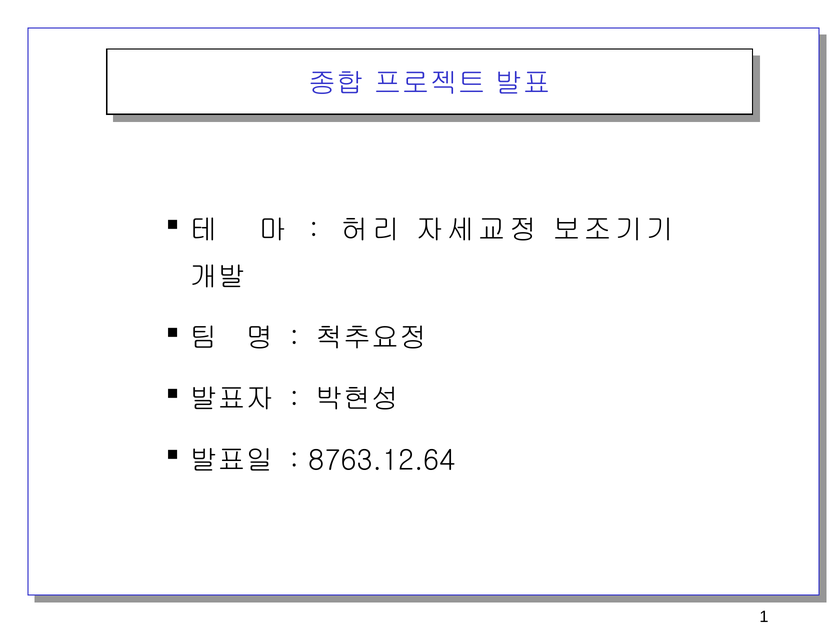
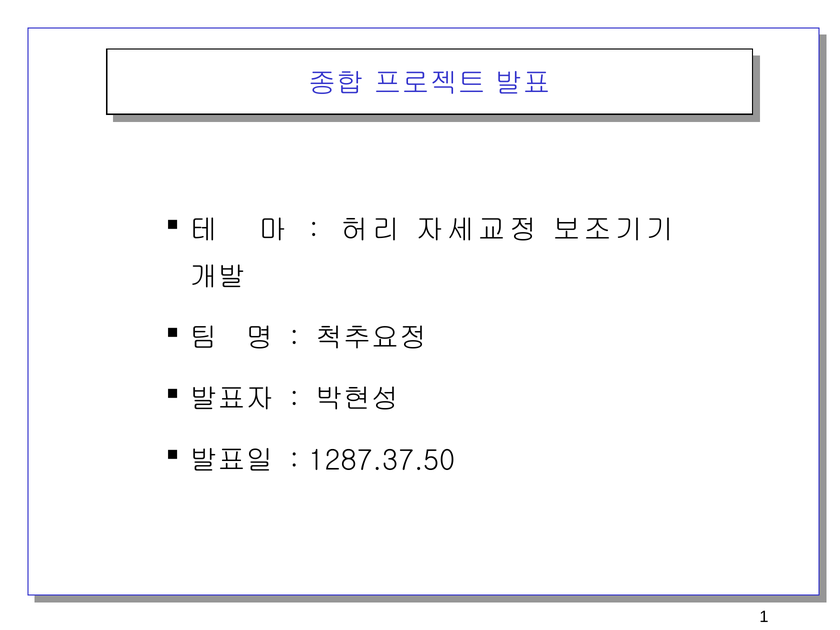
8763.12.64: 8763.12.64 -> 1287.37.50 (382, 460)
